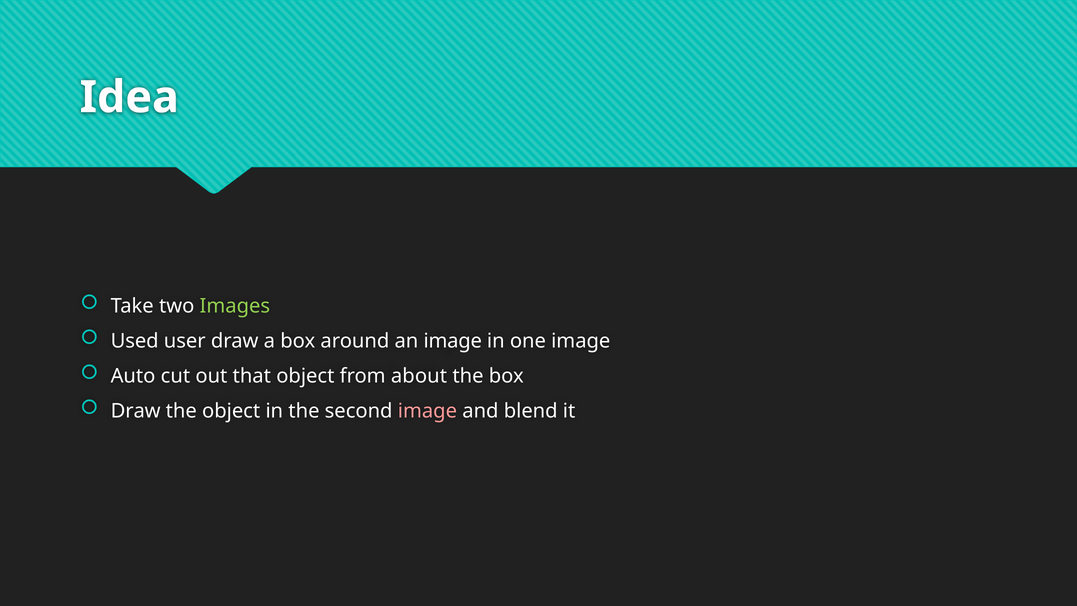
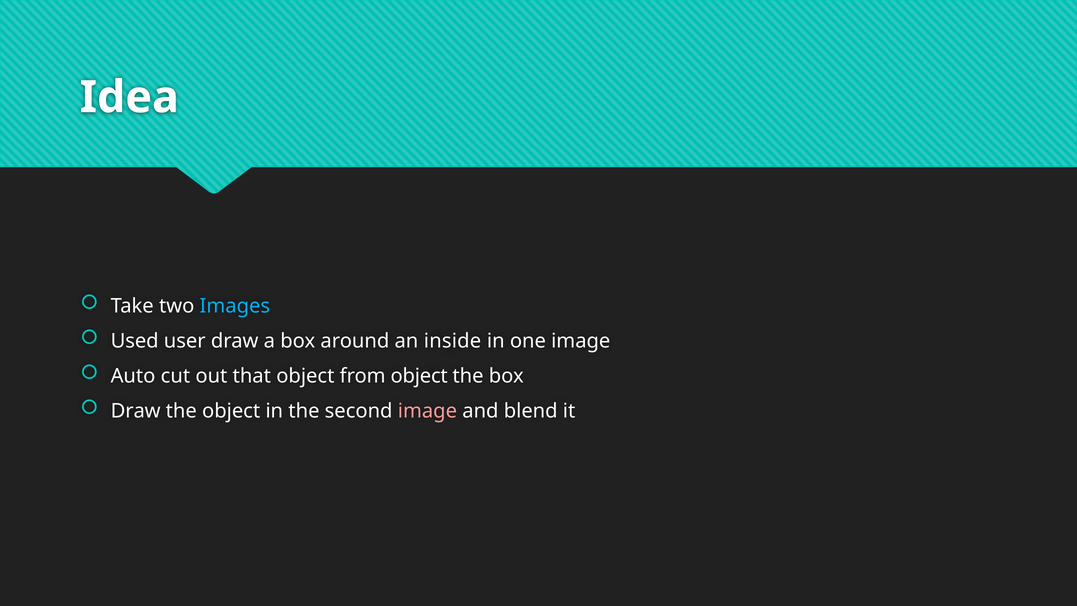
Images colour: light green -> light blue (235, 306)
an image: image -> inside (453, 341)
from about: about -> object (419, 376)
